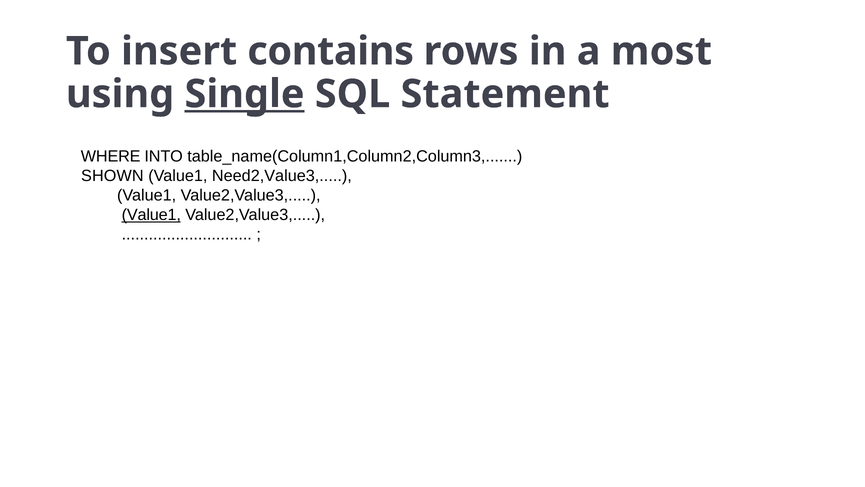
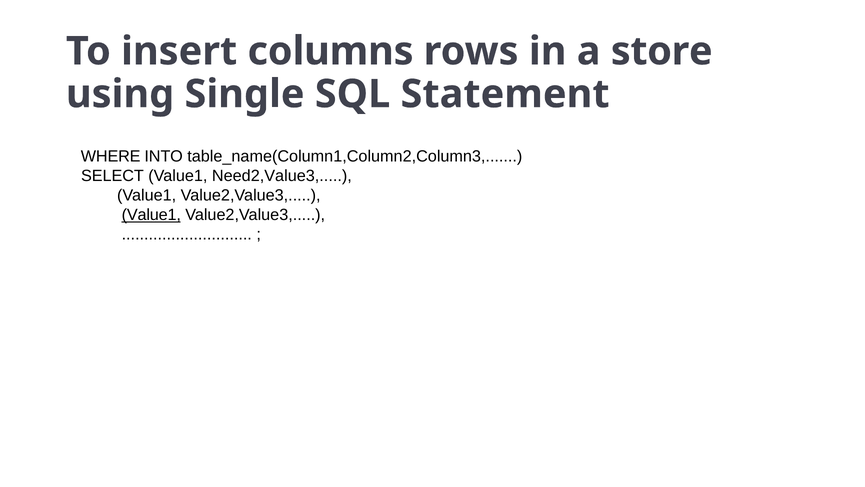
contains: contains -> columns (331, 51)
most: most -> store (662, 51)
Single underline: present -> none (245, 94)
SHOWN: SHOWN -> SELECT (112, 176)
